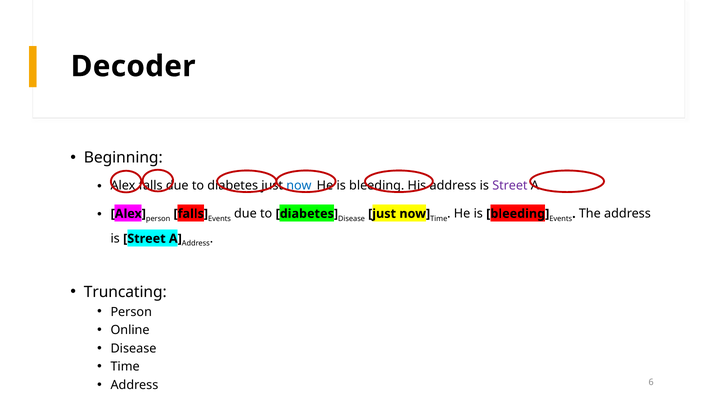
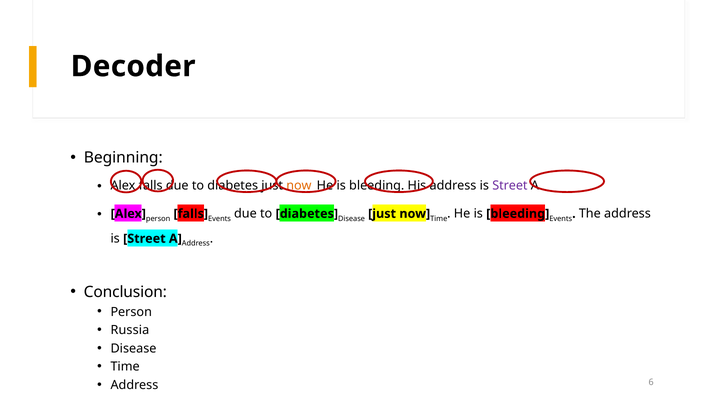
now colour: blue -> orange (299, 185)
Truncating: Truncating -> Conclusion (125, 292)
Online: Online -> Russia (130, 330)
